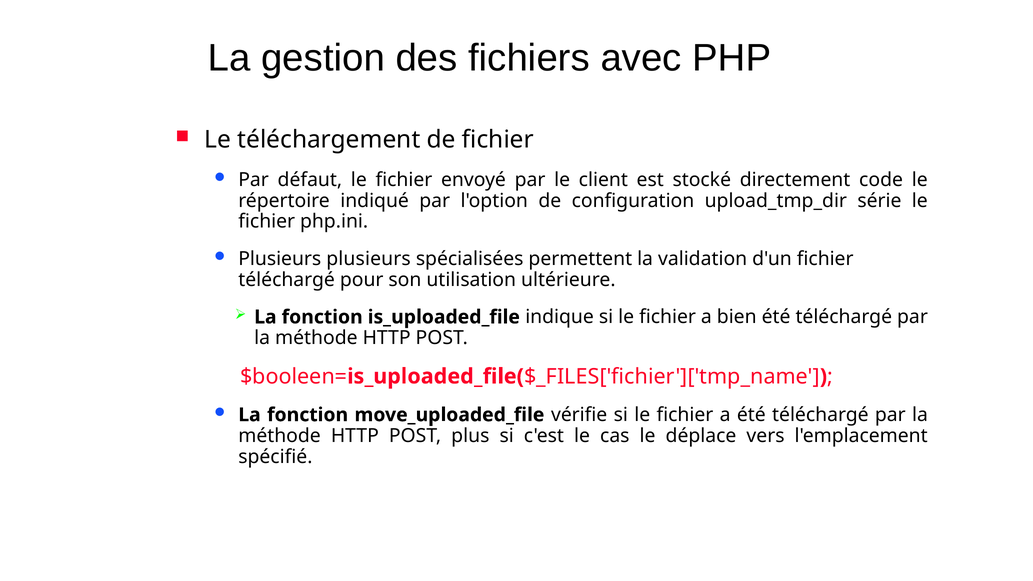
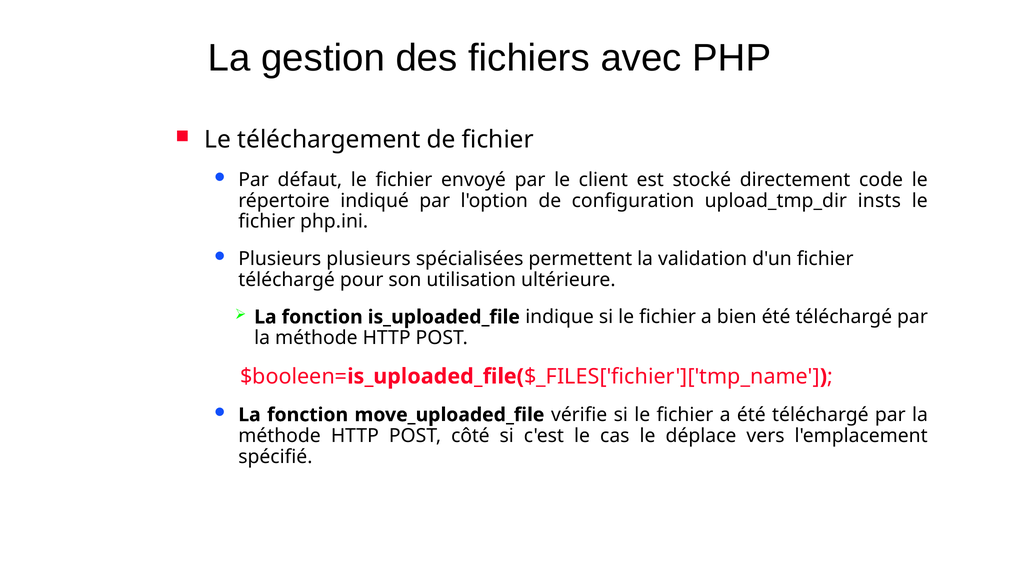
série: série -> insts (879, 201)
plus: plus -> côté (470, 436)
